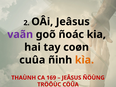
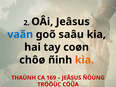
vaãn colour: purple -> blue (20, 34)
ñoác: ñoác -> saâu (71, 34)
cuûa: cuûa -> chôø (32, 60)
